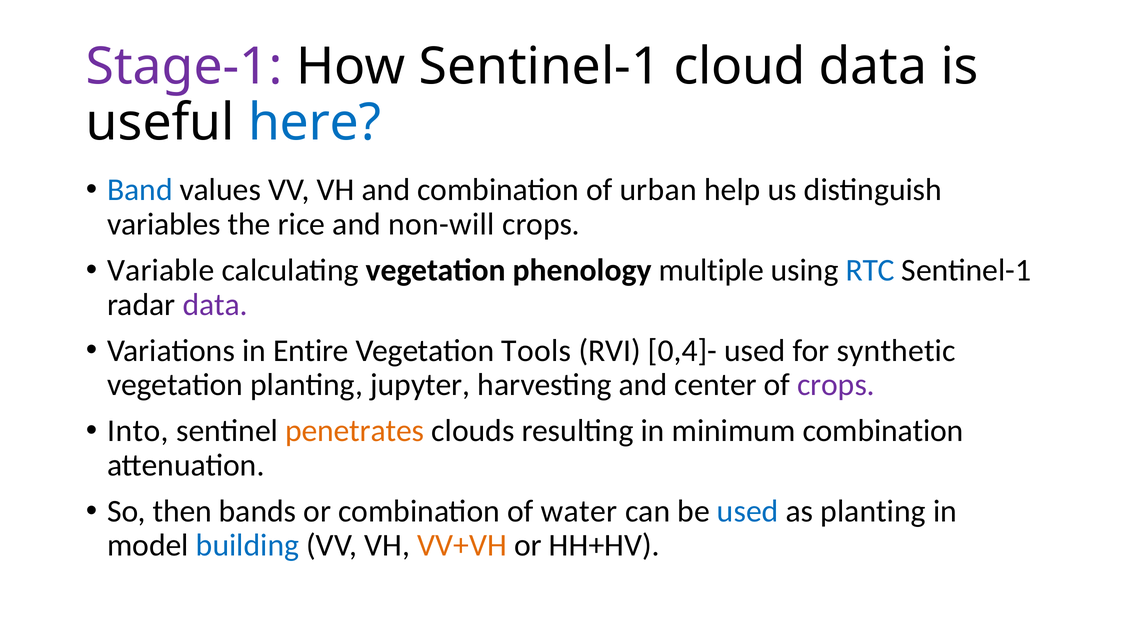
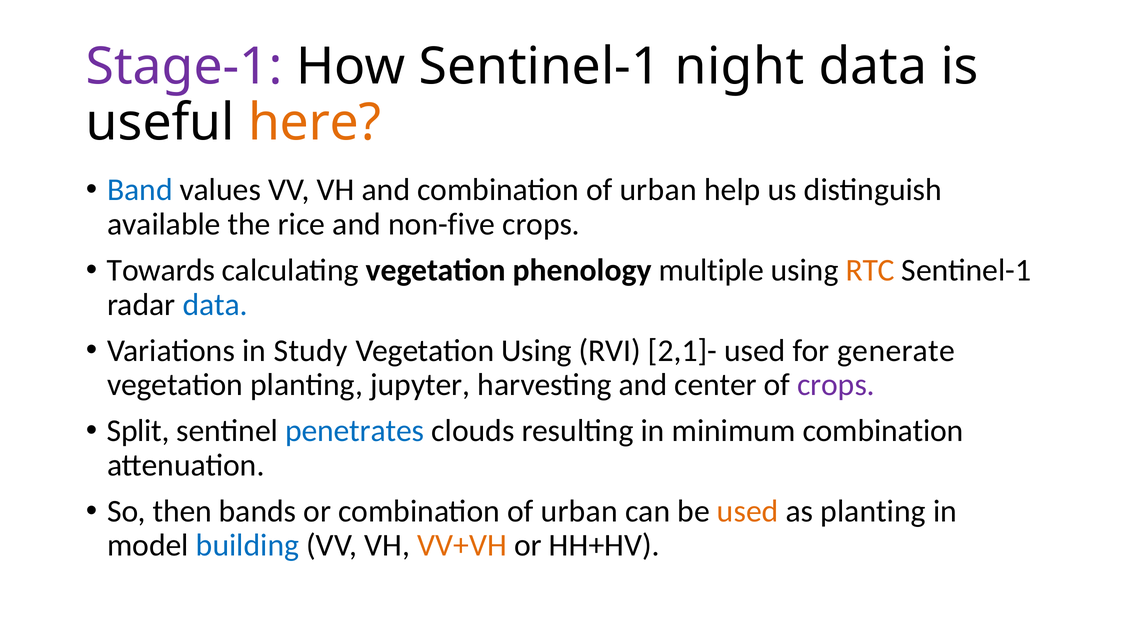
cloud: cloud -> night (739, 67)
here colour: blue -> orange (315, 123)
variables: variables -> available (164, 224)
non-will: non-will -> non-five (442, 224)
Variable: Variable -> Towards (161, 270)
RTC colour: blue -> orange (870, 270)
data colour: purple -> blue (215, 305)
Entire: Entire -> Study (311, 351)
Vegetation Tools: Tools -> Using (537, 351)
0,4]-: 0,4]- -> 2,1]- (682, 351)
synthetic: synthetic -> generate (896, 351)
Into: Into -> Split (138, 431)
penetrates colour: orange -> blue (355, 431)
or combination of water: water -> urban (579, 511)
used colour: blue -> orange (748, 511)
